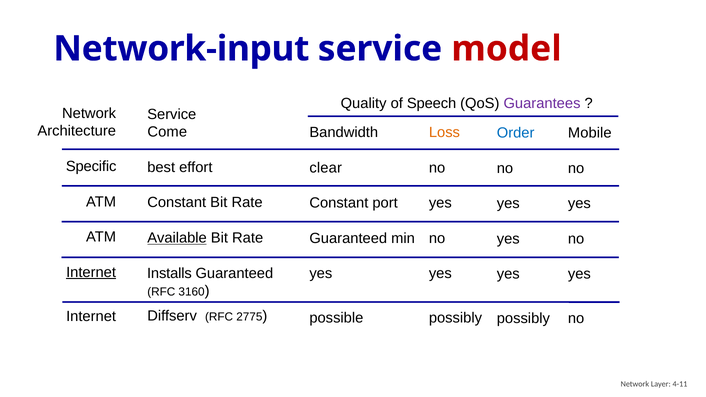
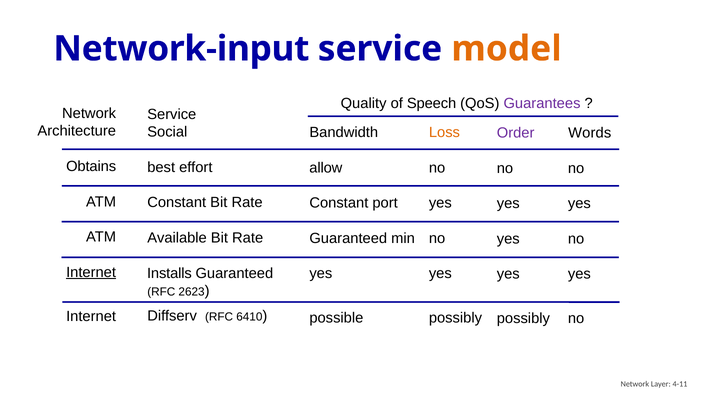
model colour: red -> orange (507, 49)
Come: Come -> Social (167, 132)
Order colour: blue -> purple (516, 133)
Mobile: Mobile -> Words (590, 133)
Specific: Specific -> Obtains (91, 166)
clear: clear -> allow (326, 168)
Available underline: present -> none (177, 238)
3160: 3160 -> 2623 (192, 292)
2775: 2775 -> 6410 (249, 317)
